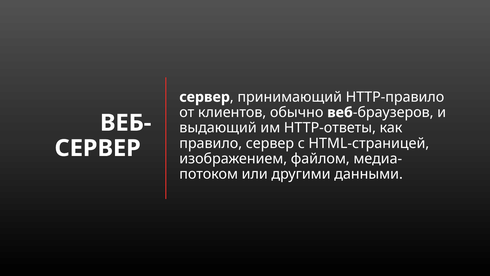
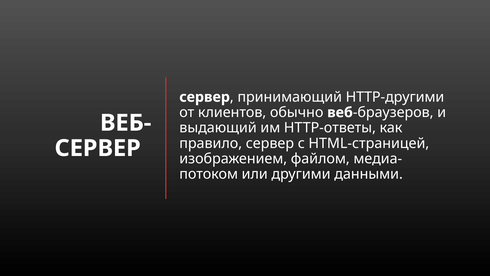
HTTP-правило: HTTP-правило -> HTTP-другими (395, 97)
